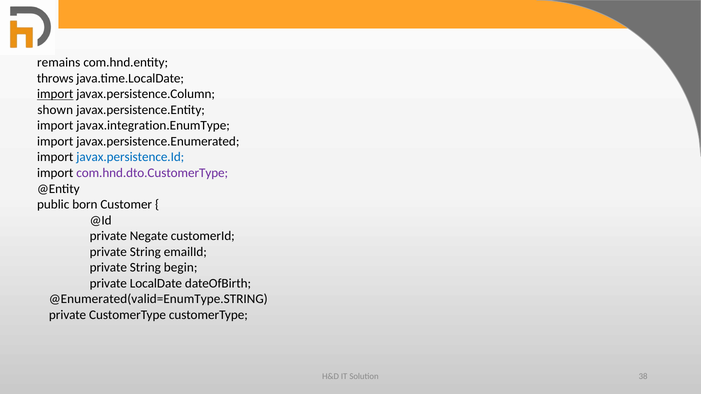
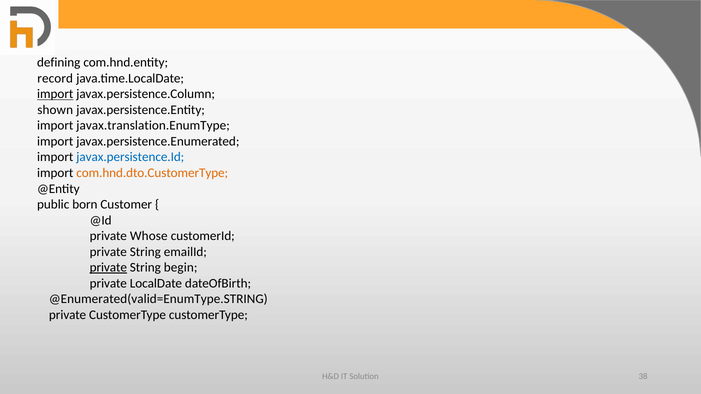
remains: remains -> defining (59, 63)
throws: throws -> record (55, 78)
javax.integration.EnumType: javax.integration.EnumType -> javax.translation.EnumType (153, 126)
com.hnd.dto.CustomerType colour: purple -> orange (152, 173)
Negate: Negate -> Whose (149, 236)
private underline: none -> present (108, 268)
